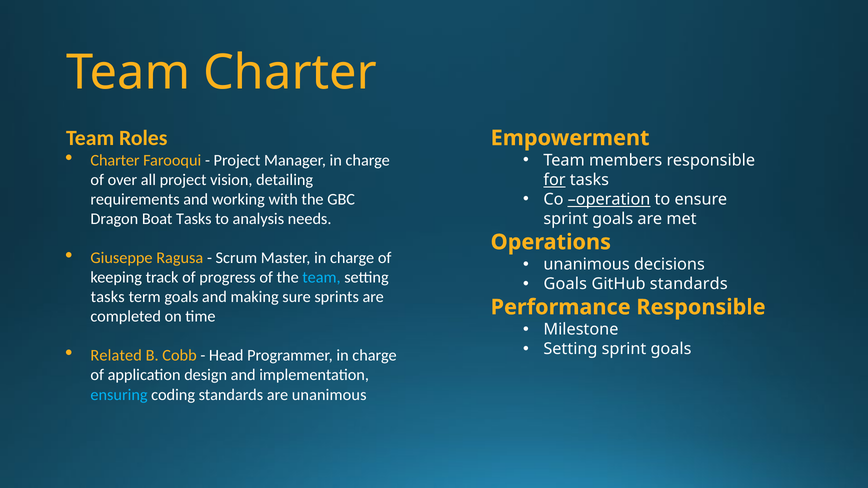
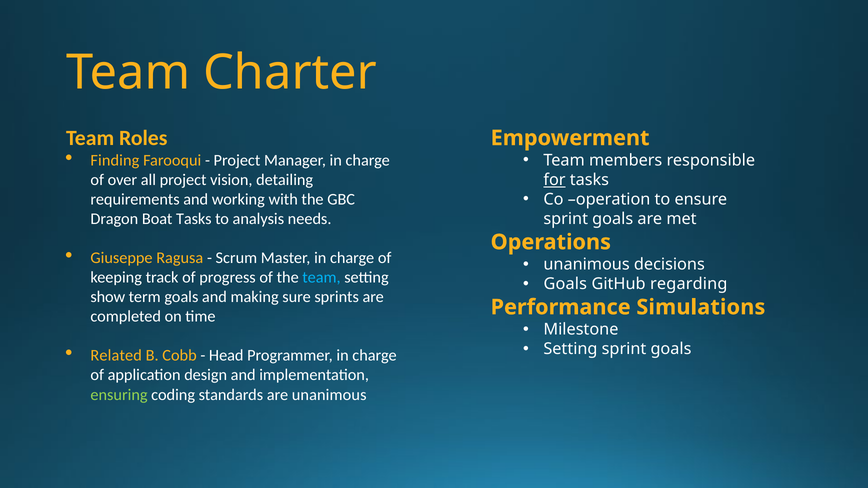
Charter: Charter -> Finding (115, 160)
operation underline: present -> none (609, 200)
GitHub standards: standards -> regarding (689, 284)
tasks: tasks -> show (108, 297)
Performance Responsible: Responsible -> Simulations (701, 307)
ensuring colour: light blue -> light green (119, 395)
